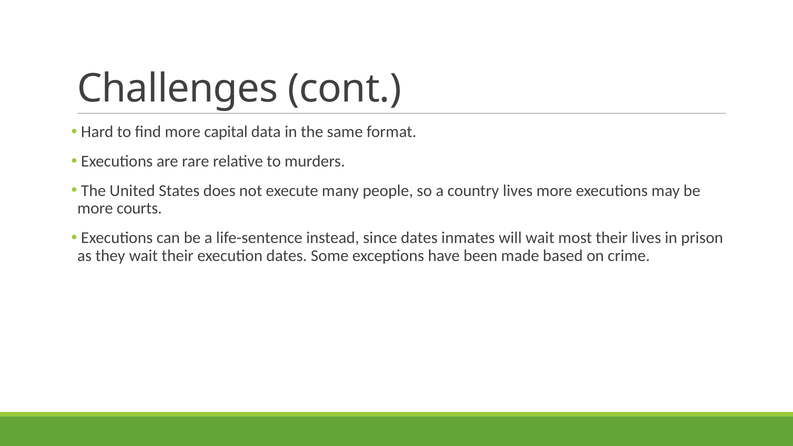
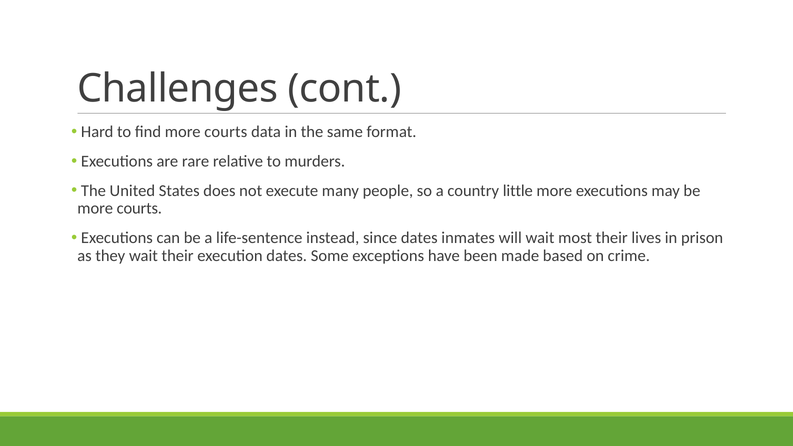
find more capital: capital -> courts (226, 132)
country lives: lives -> little (518, 191)
